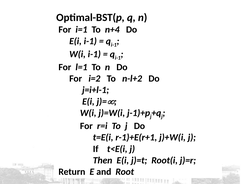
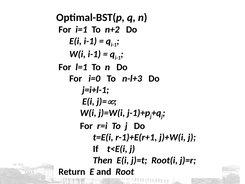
n+4: n+4 -> n+2 (112, 30)
i=2: i=2 -> i=0 (94, 78)
n-l+2: n-l+2 -> n-l+3 (132, 78)
